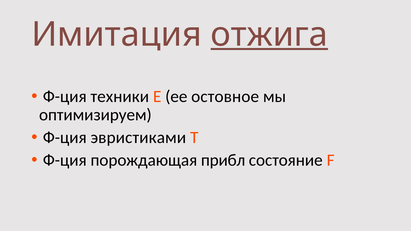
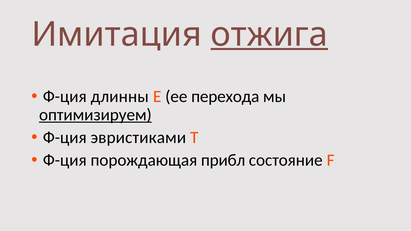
техники: техники -> длинны (120, 96)
остовное: остовное -> перехода (225, 96)
оптимизируем underline: none -> present (95, 115)
